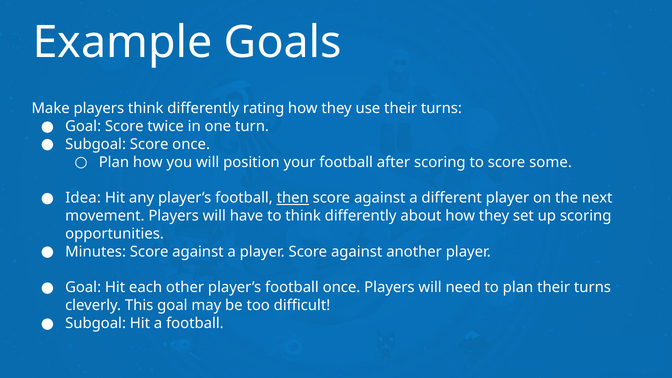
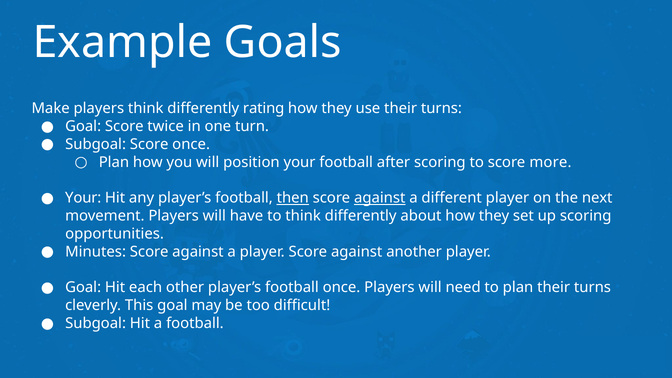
some: some -> more (550, 162)
Idea: Idea -> Your (83, 198)
against underline: none -> present (380, 198)
